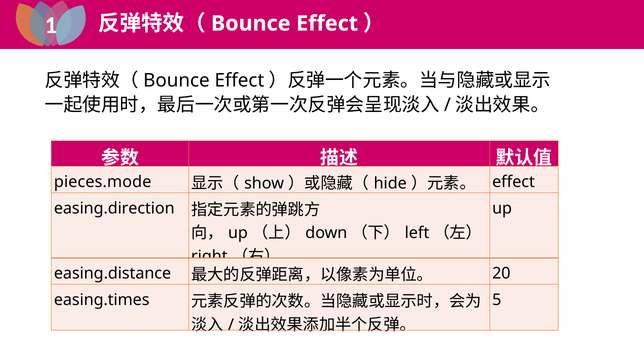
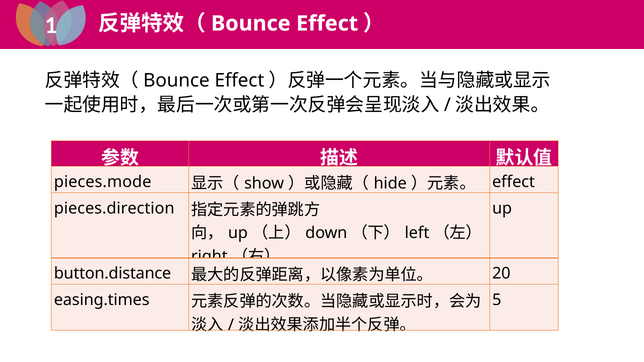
easing.direction: easing.direction -> pieces.direction (114, 208)
easing.distance: easing.distance -> button.distance (113, 273)
